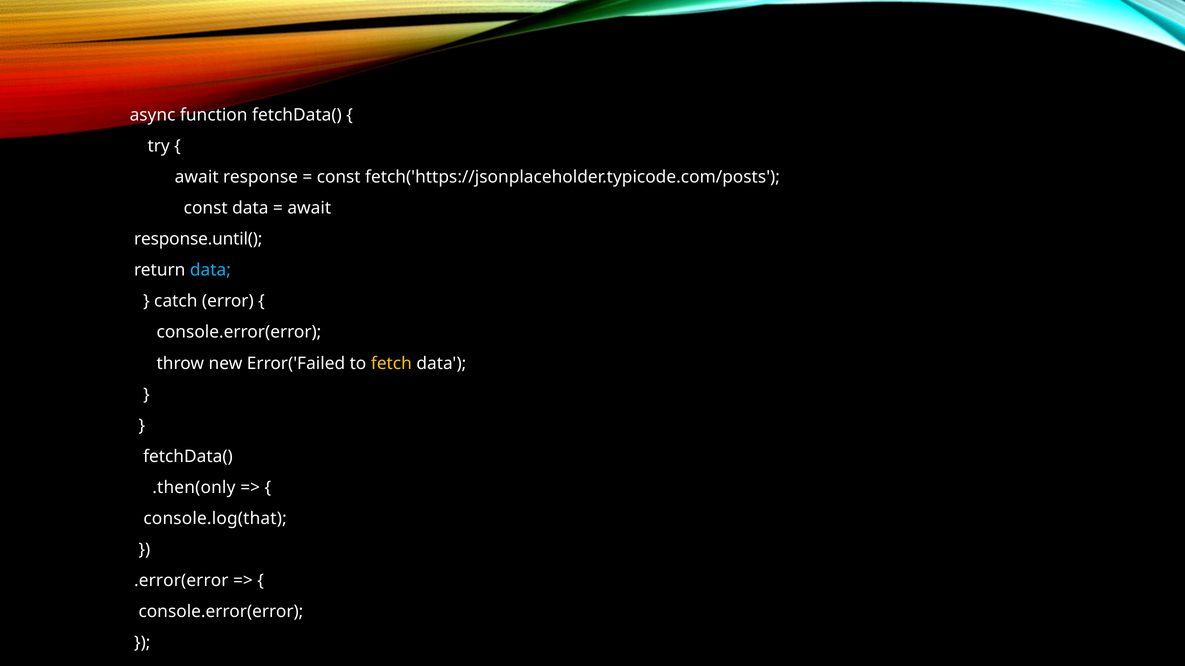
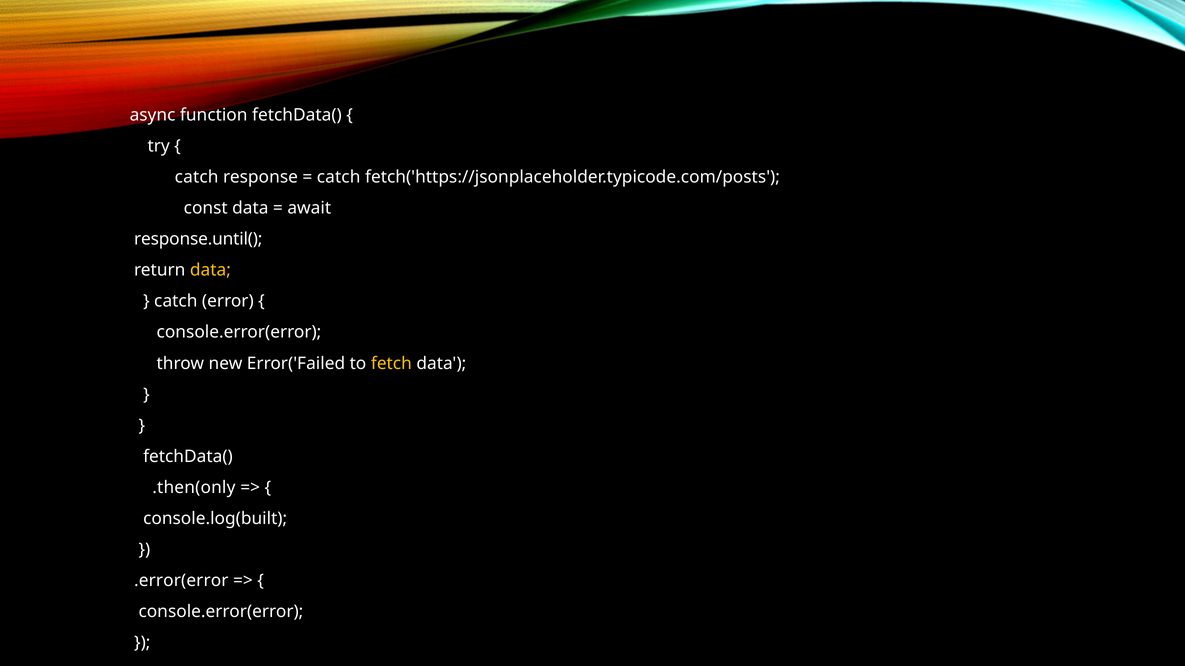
await: await -> catch (197, 177)
const: const -> catch (339, 177)
data colour: light blue -> yellow (210, 271)
console.log(that: console.log(that -> console.log(built (215, 519)
